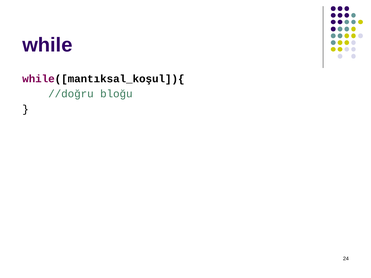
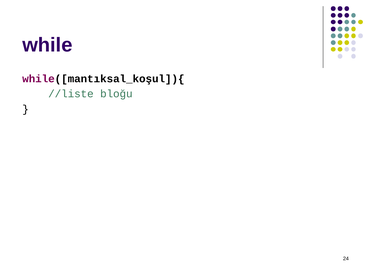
//doğru: //doğru -> //liste (71, 94)
